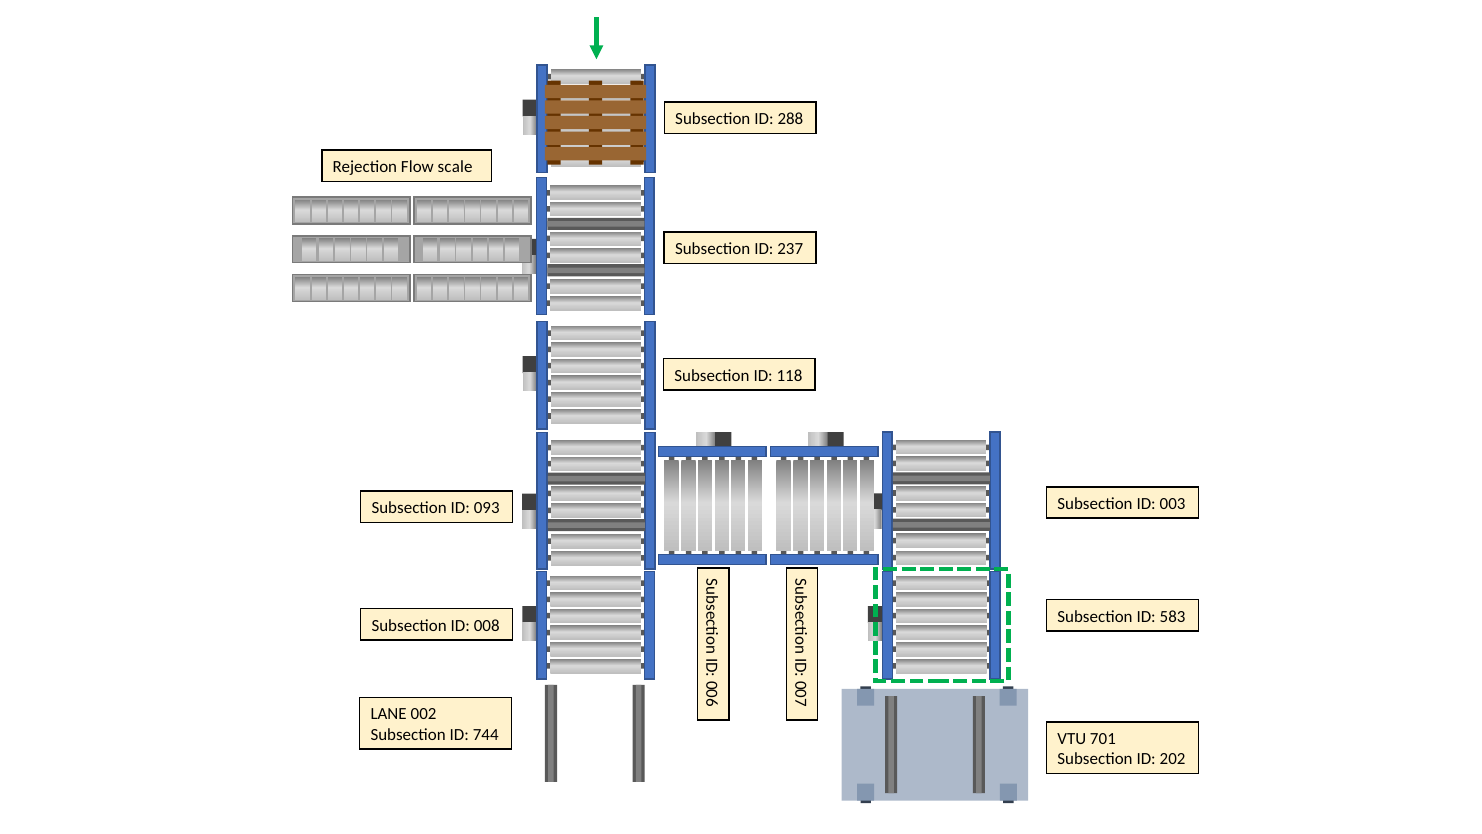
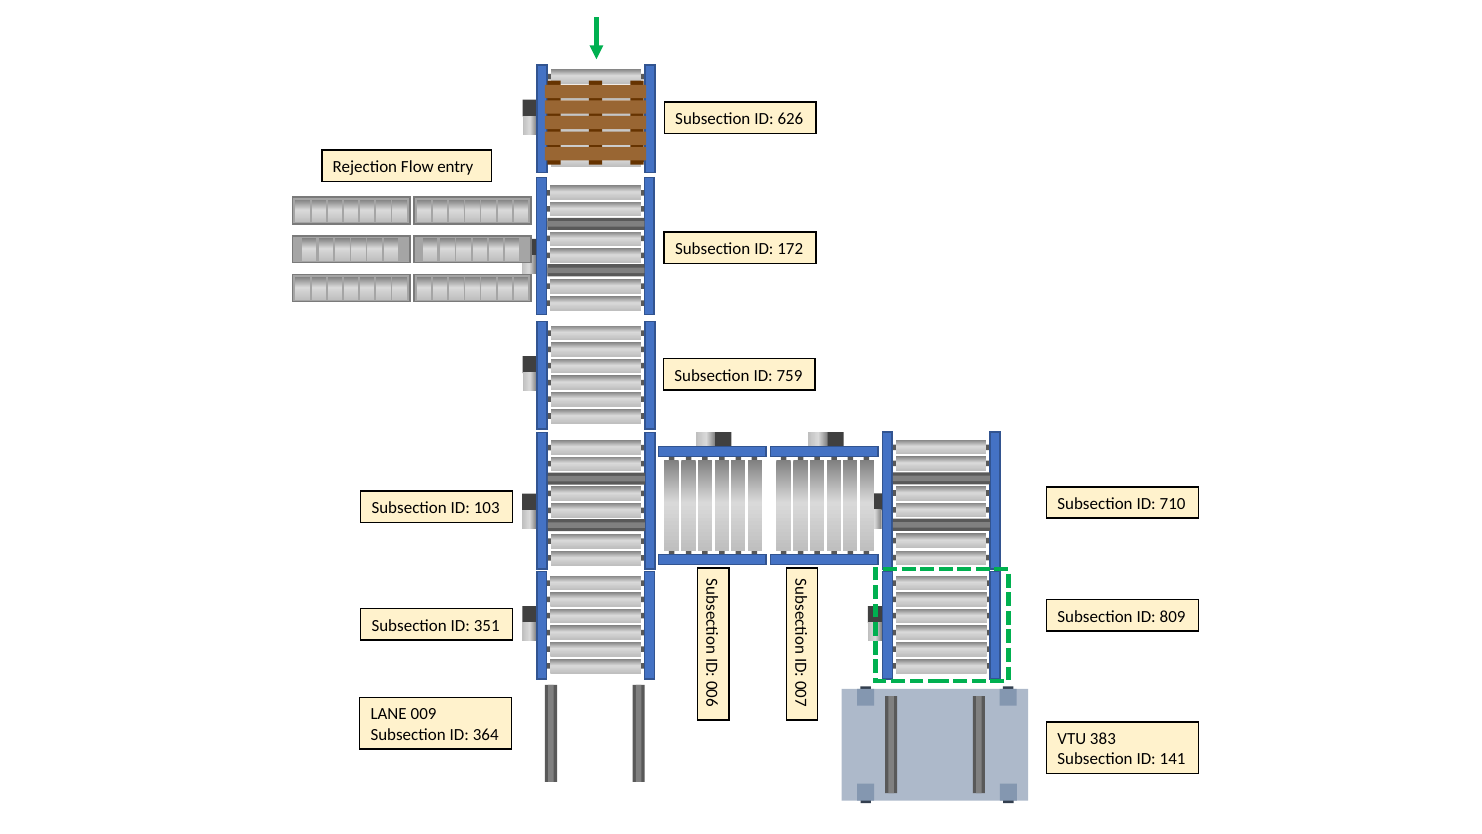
288: 288 -> 626 (790, 119)
scale: scale -> entry (455, 167)
237: 237 -> 172 (790, 249)
118: 118 -> 759 (790, 375)
003: 003 -> 710 (1173, 503)
093: 093 -> 103 (487, 508)
583: 583 -> 809 (1173, 616)
008: 008 -> 351 (487, 625)
002: 002 -> 009 (424, 714)
744: 744 -> 364 (486, 734)
701: 701 -> 383 (1103, 738)
202: 202 -> 141 (1173, 759)
